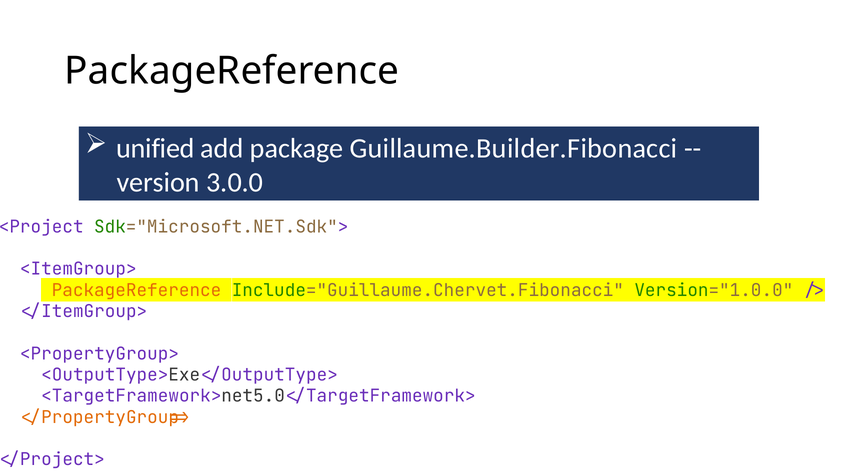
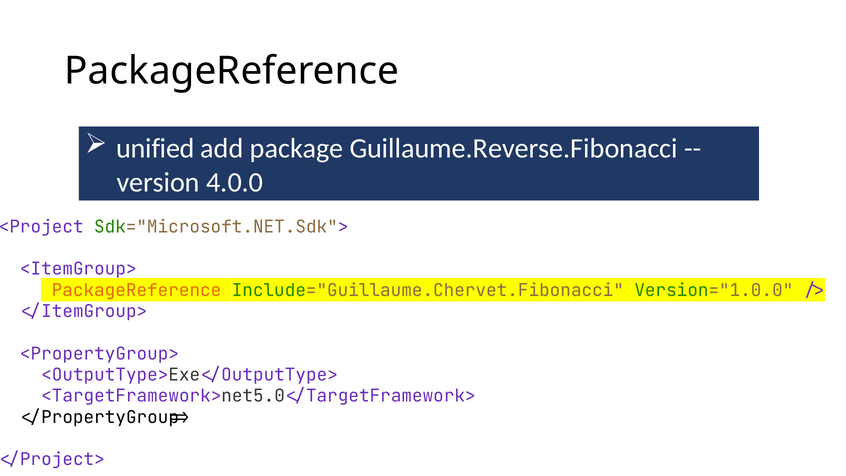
Guillaume.Builder.Fibonacci: Guillaume.Builder.Fibonacci -> Guillaume.Reverse.Fibonacci (514, 149)
3.0.0: 3.0.0 -> 4.0.0 (235, 182)
</PropertyGroup> colour: orange -> black (105, 417)
